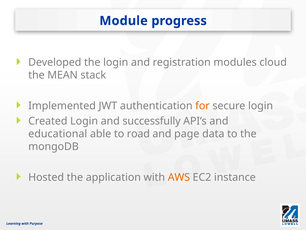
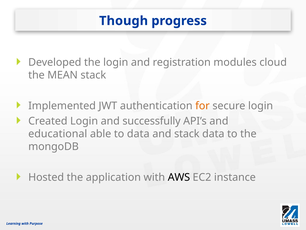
Module: Module -> Though (124, 21)
to road: road -> data (138, 134)
and page: page -> stack (187, 134)
AWS colour: orange -> black (179, 177)
